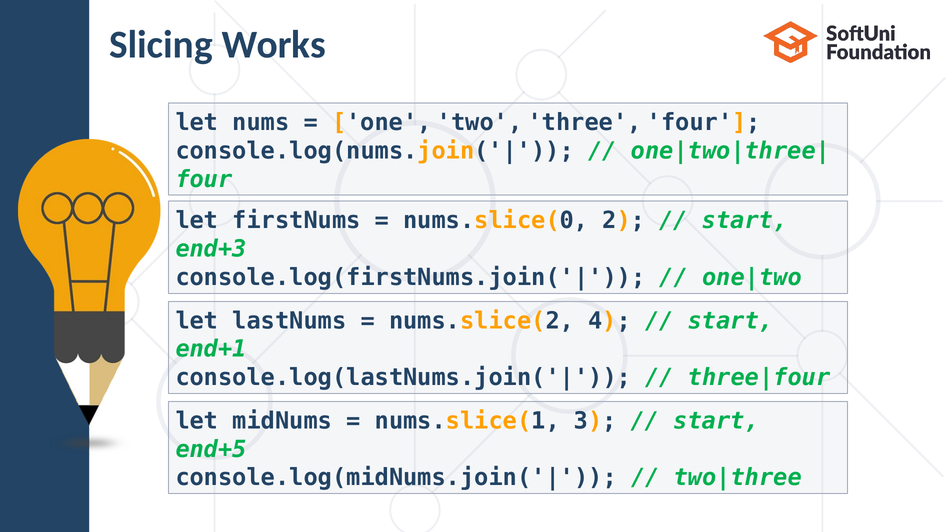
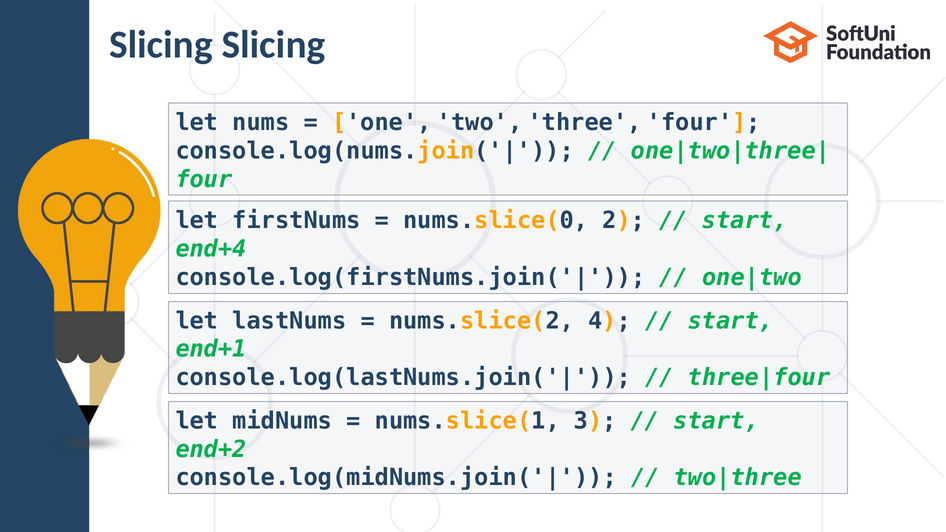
Slicing Works: Works -> Slicing (273, 45)
end+3: end+3 -> end+4 (211, 249)
end+5: end+5 -> end+2 (211, 449)
